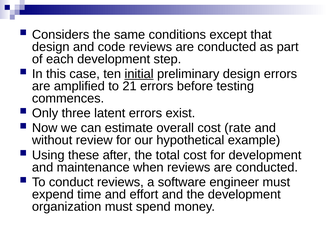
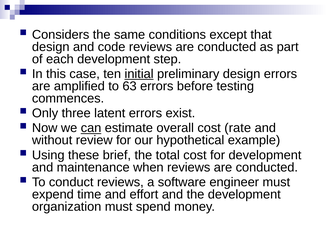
21: 21 -> 63 (130, 86)
can underline: none -> present (91, 128)
after: after -> brief (117, 155)
